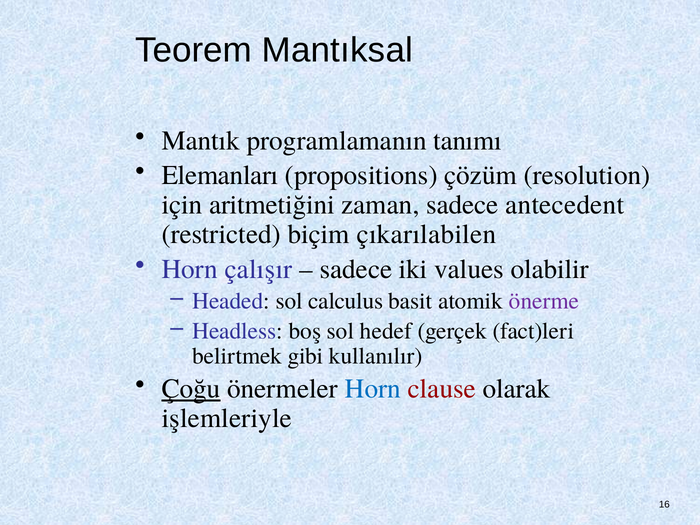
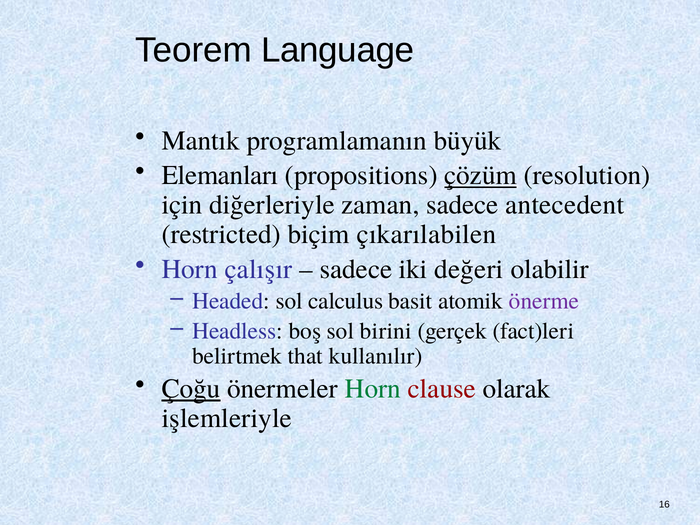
Mantıksal: Mantıksal -> Language (338, 50)
tanımı: tanımı -> büyük (467, 141)
çözüm underline: none -> present (481, 175)
aritmetiğini: aritmetiğini -> diğerleriyle (272, 205)
values: values -> değeri (469, 269)
hedef: hedef -> birini (386, 331)
gibi: gibi -> that (305, 356)
Horn colour: blue -> green (373, 389)
